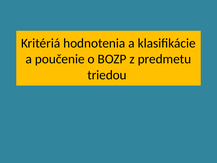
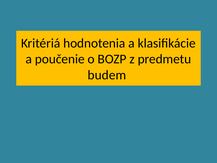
triedou: triedou -> budem (107, 75)
